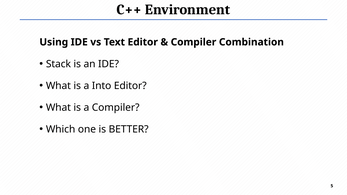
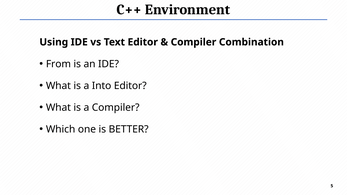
Stack: Stack -> From (58, 64)
